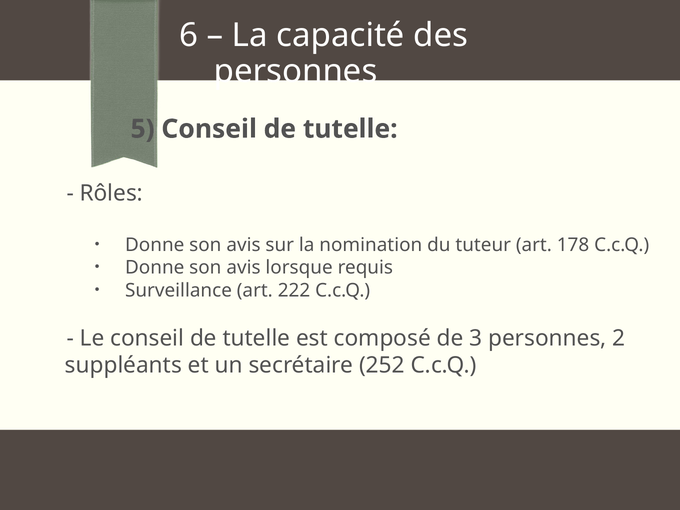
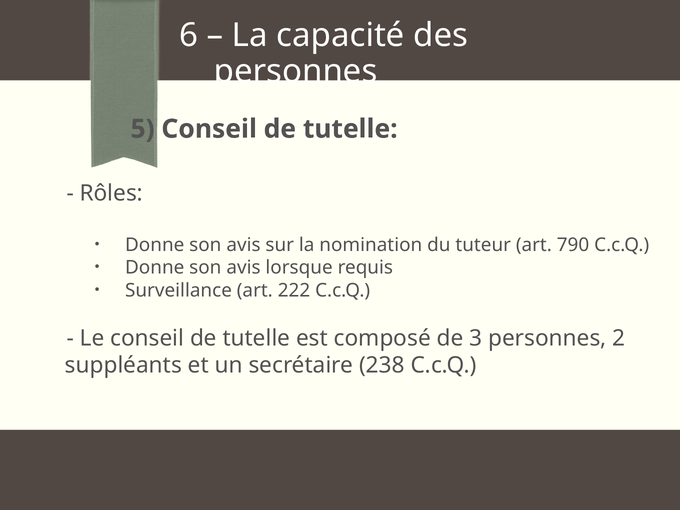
178: 178 -> 790 (573, 245)
252: 252 -> 238 (382, 365)
